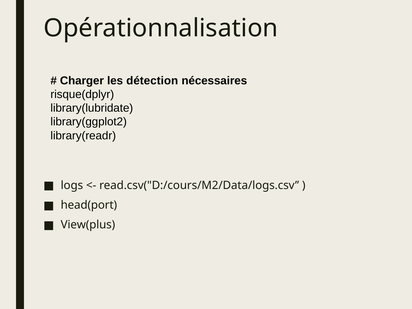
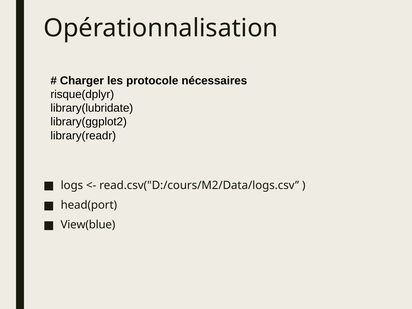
détection: détection -> protocole (152, 81)
View(plus: View(plus -> View(blue (88, 225)
